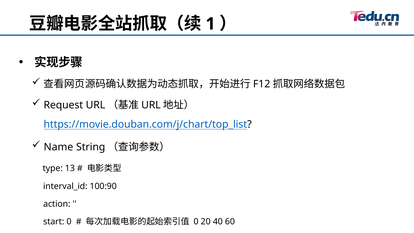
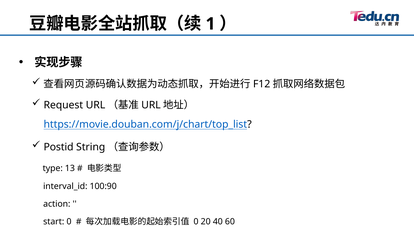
Name: Name -> Postid (59, 147)
